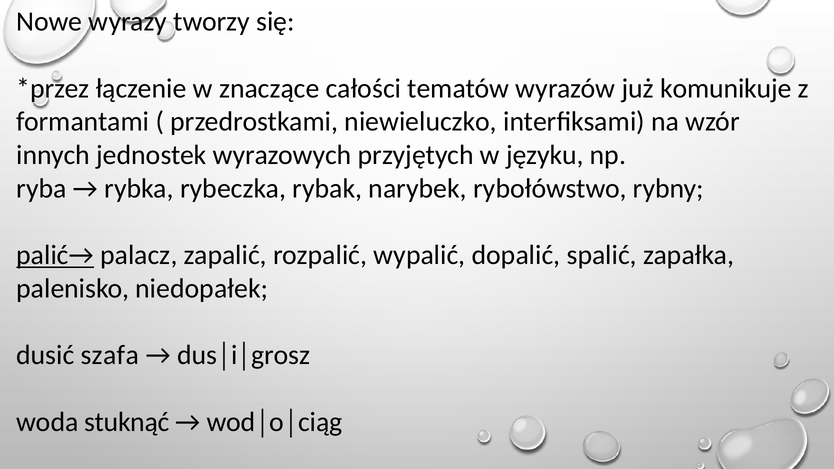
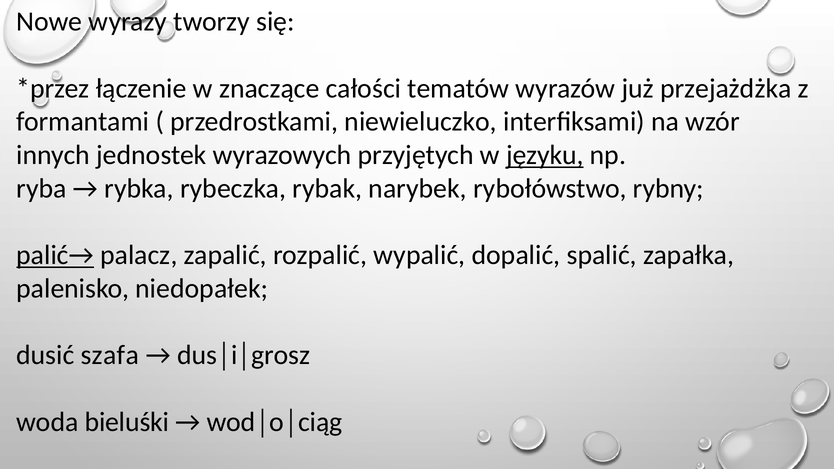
komunikuje: komunikuje -> przejażdżka (726, 88)
języku underline: none -> present (545, 155)
stuknąć: stuknąć -> bieluśki (127, 422)
